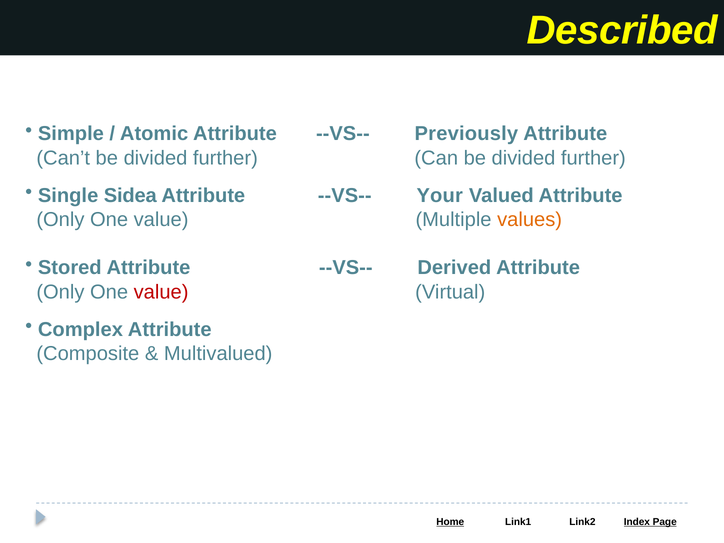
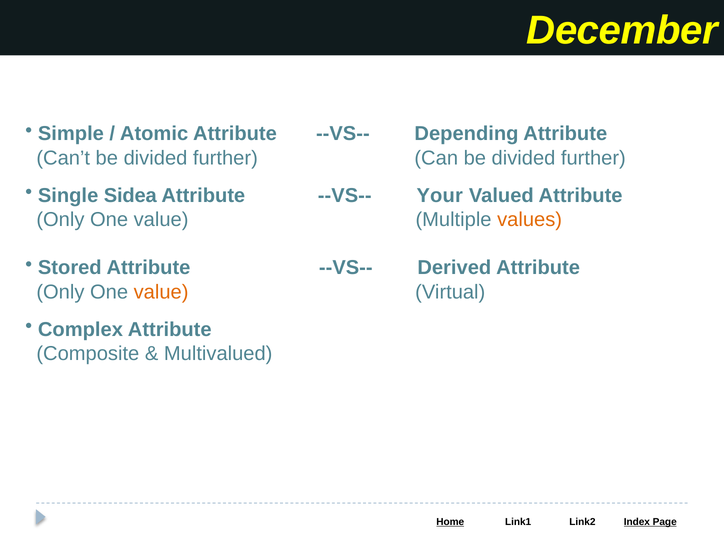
Described: Described -> December (622, 31)
Previously: Previously -> Depending (466, 134)
value colour: red -> orange (161, 292)
